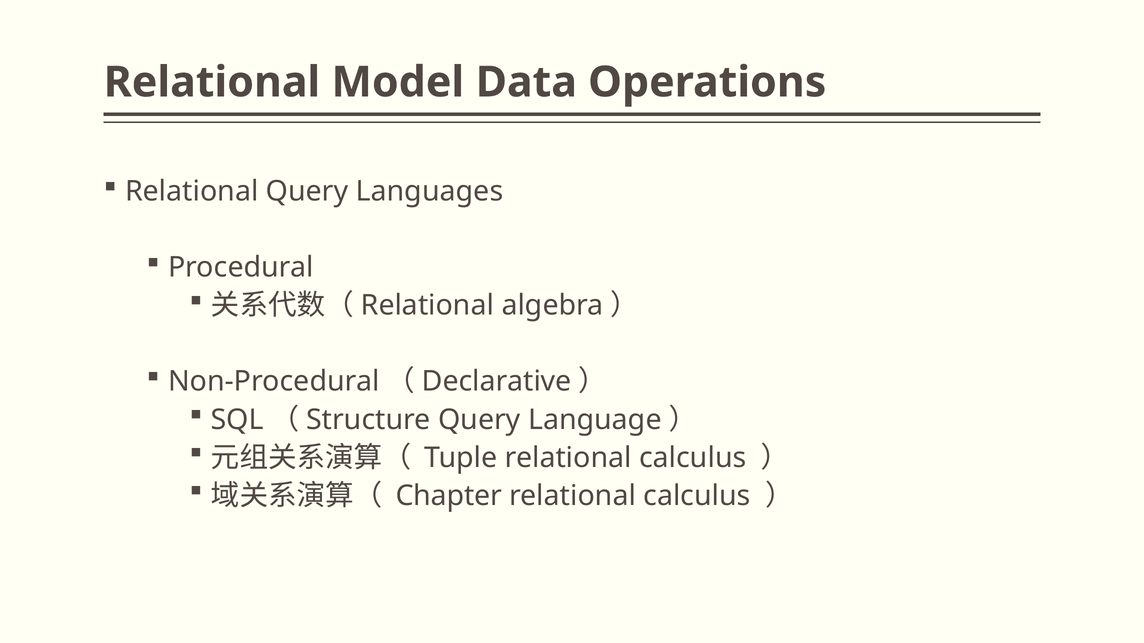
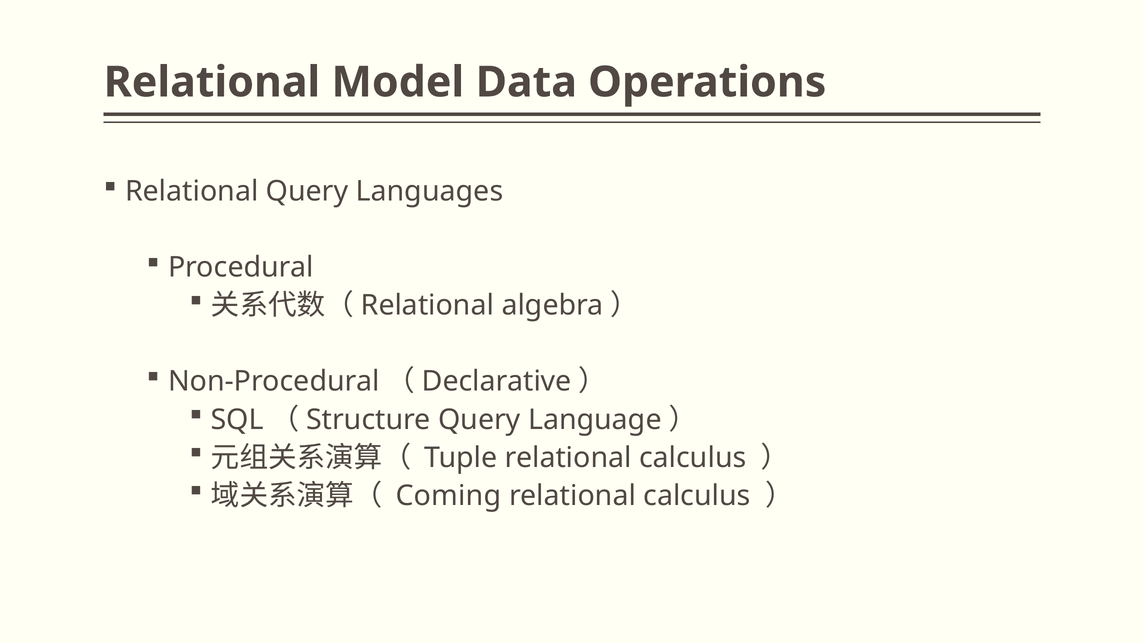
Chapter: Chapter -> Coming (449, 496)
